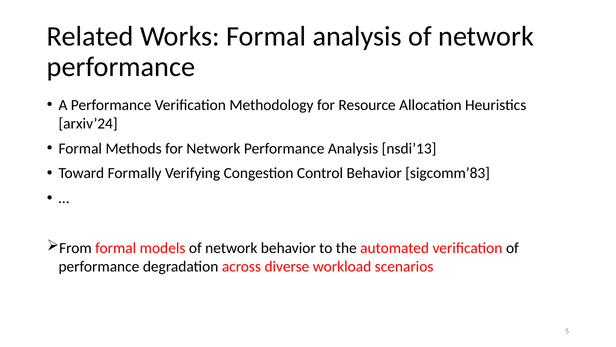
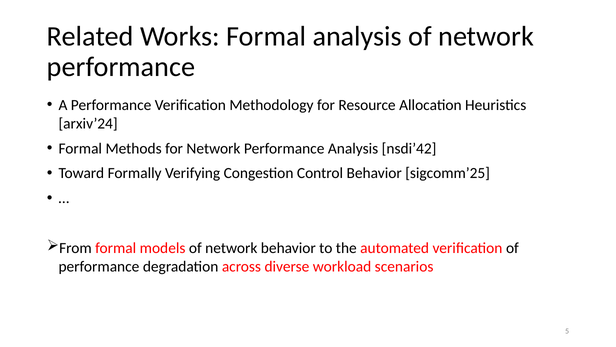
nsdi’13: nsdi’13 -> nsdi’42 (409, 148)
sigcomm’83: sigcomm’83 -> sigcomm’25 (448, 173)
